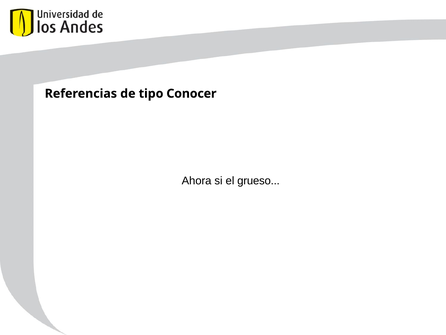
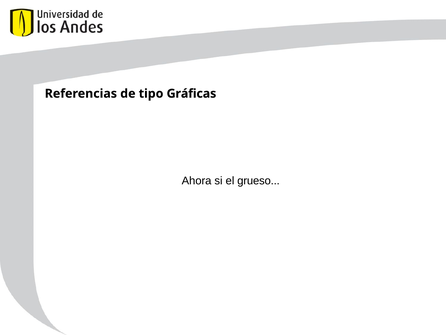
Conocer: Conocer -> Gráficas (191, 93)
